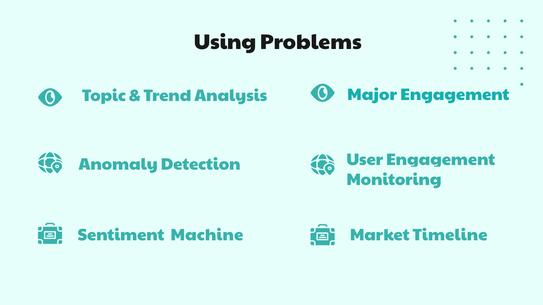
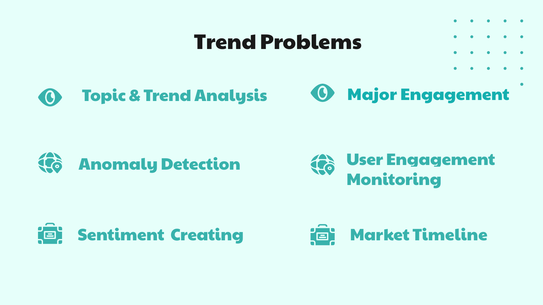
Using: Using -> Trend (225, 42)
Machine: Machine -> Creating (207, 235)
